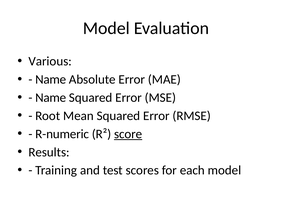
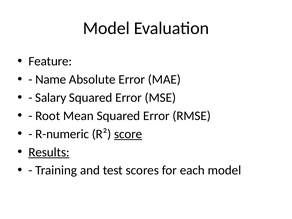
Various: Various -> Feature (50, 61)
Name: Name -> Salary (51, 98)
Results underline: none -> present (49, 152)
